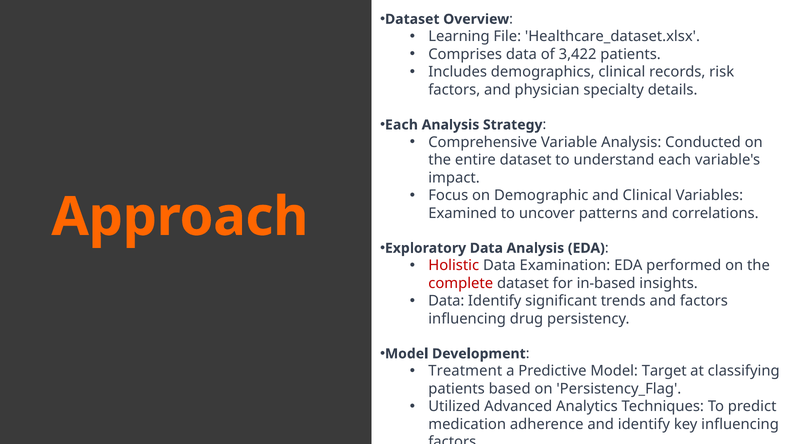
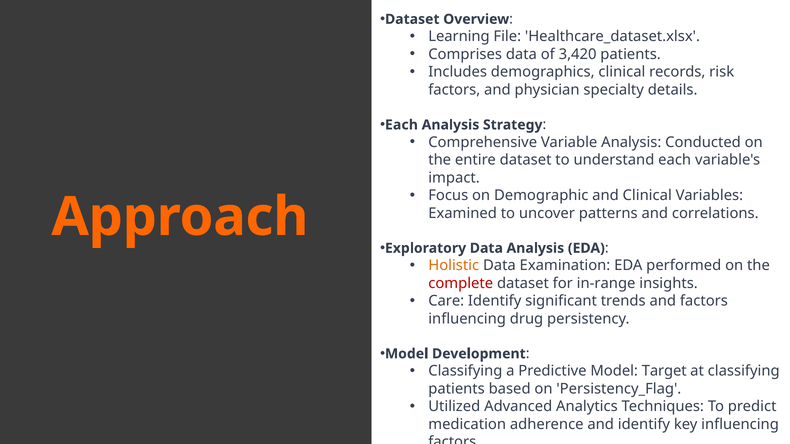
3,422: 3,422 -> 3,420 (578, 54)
Holistic colour: red -> orange (454, 266)
in-based: in-based -> in-range (606, 283)
Data: Data -> Care (446, 301)
Treatment: Treatment -> Classifying (465, 371)
